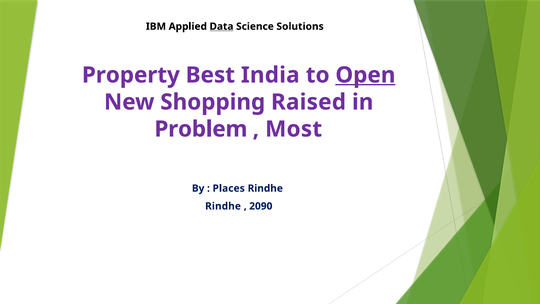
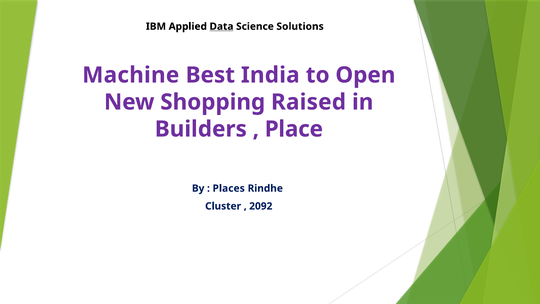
Property: Property -> Machine (131, 75)
Open underline: present -> none (365, 75)
Problem: Problem -> Builders (201, 129)
Most: Most -> Place (294, 129)
Rindhe: Rindhe -> Cluster (223, 206)
2090: 2090 -> 2092 (261, 206)
